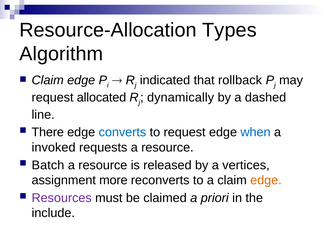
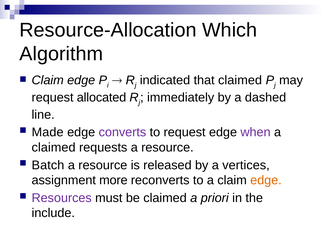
Types: Types -> Which (230, 30)
that rollback: rollback -> claimed (240, 80)
dynamically: dynamically -> immediately (181, 97)
There: There -> Made (48, 132)
converts colour: blue -> purple (122, 132)
when colour: blue -> purple (256, 132)
invoked: invoked -> claimed (54, 147)
